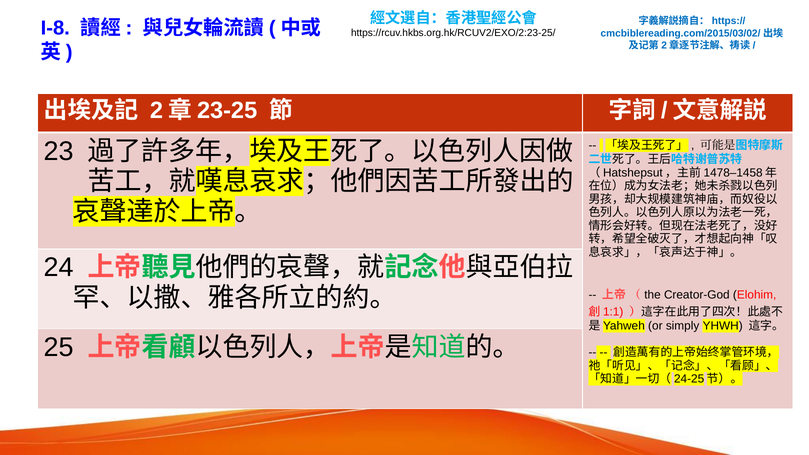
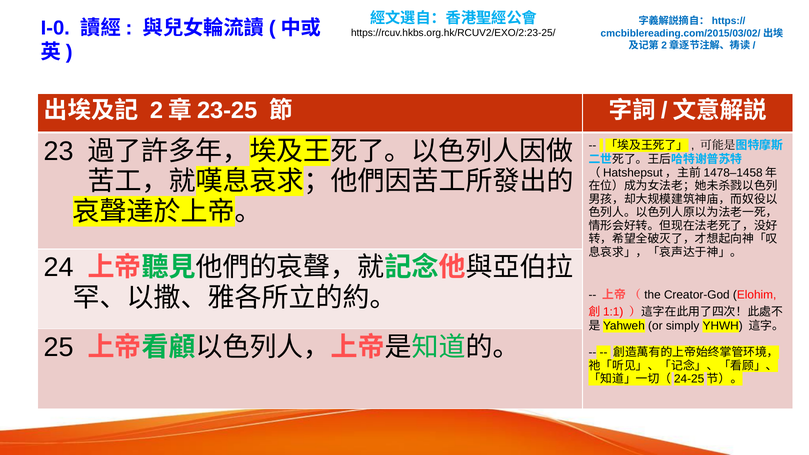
I-8: I-8 -> I-0 (55, 28)
